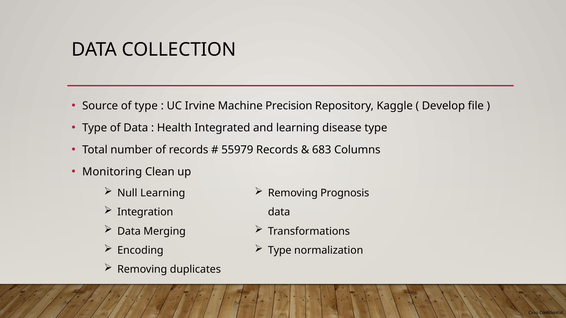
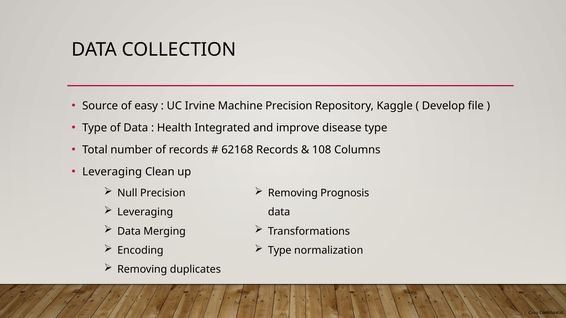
of type: type -> easy (146, 106)
and learning: learning -> improve (298, 128)
55979: 55979 -> 62168 (237, 150)
683: 683 -> 108 (322, 150)
Monitoring: Monitoring -> Leveraging (112, 172)
Null Learning: Learning -> Precision (163, 193)
Integration: Integration -> Leveraging (145, 212)
